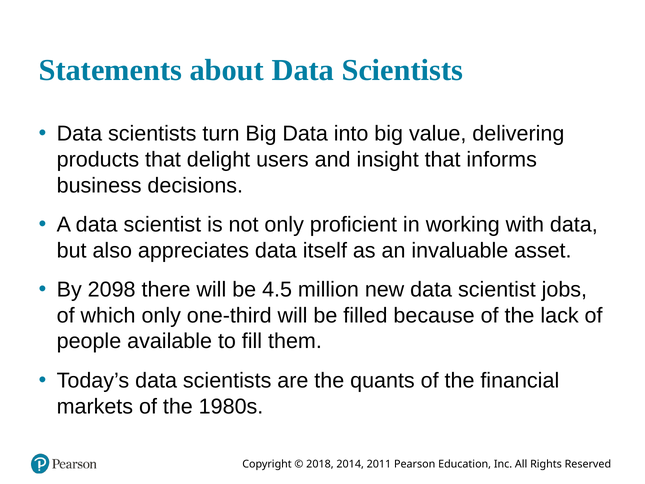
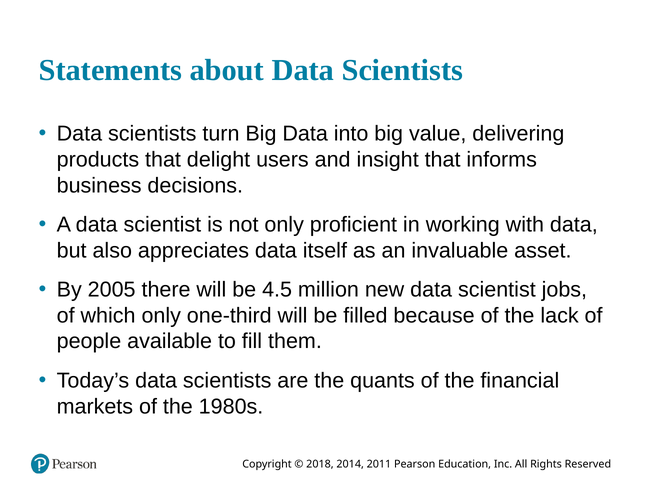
2098: 2098 -> 2005 (112, 290)
